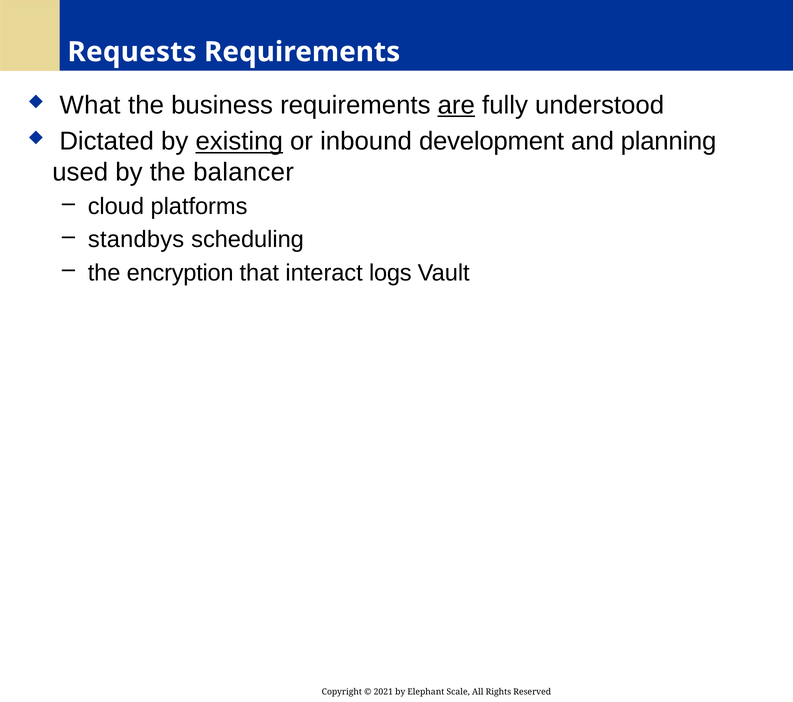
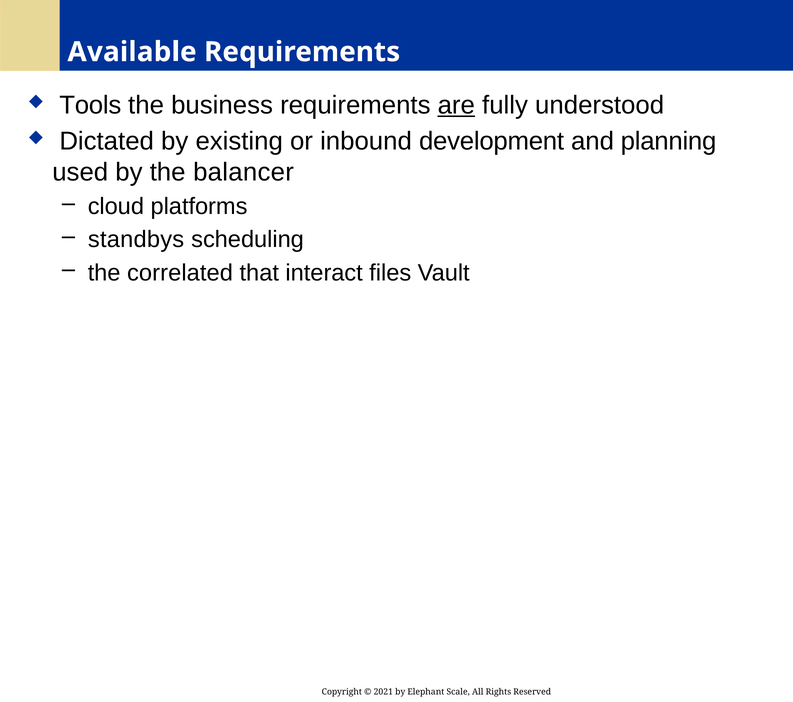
Requests: Requests -> Available (132, 52)
What: What -> Tools (90, 105)
existing underline: present -> none (239, 141)
encryption: encryption -> correlated (180, 273)
logs: logs -> files (390, 273)
